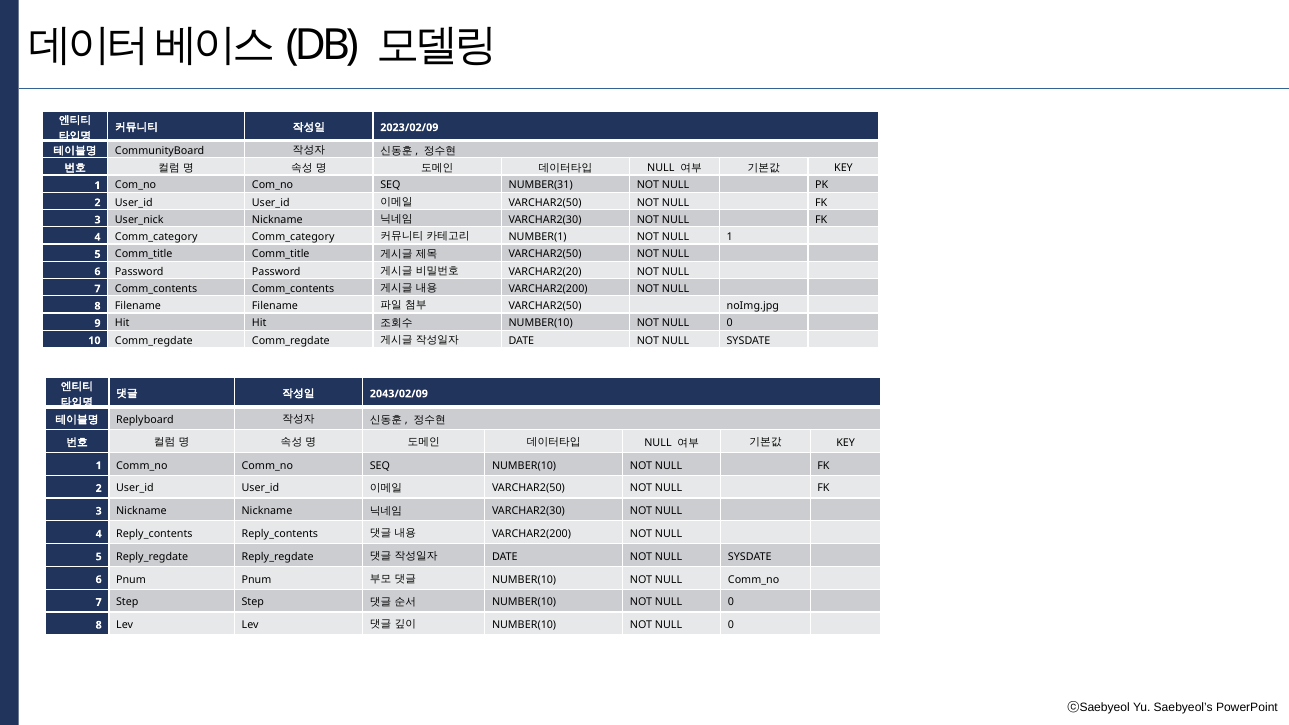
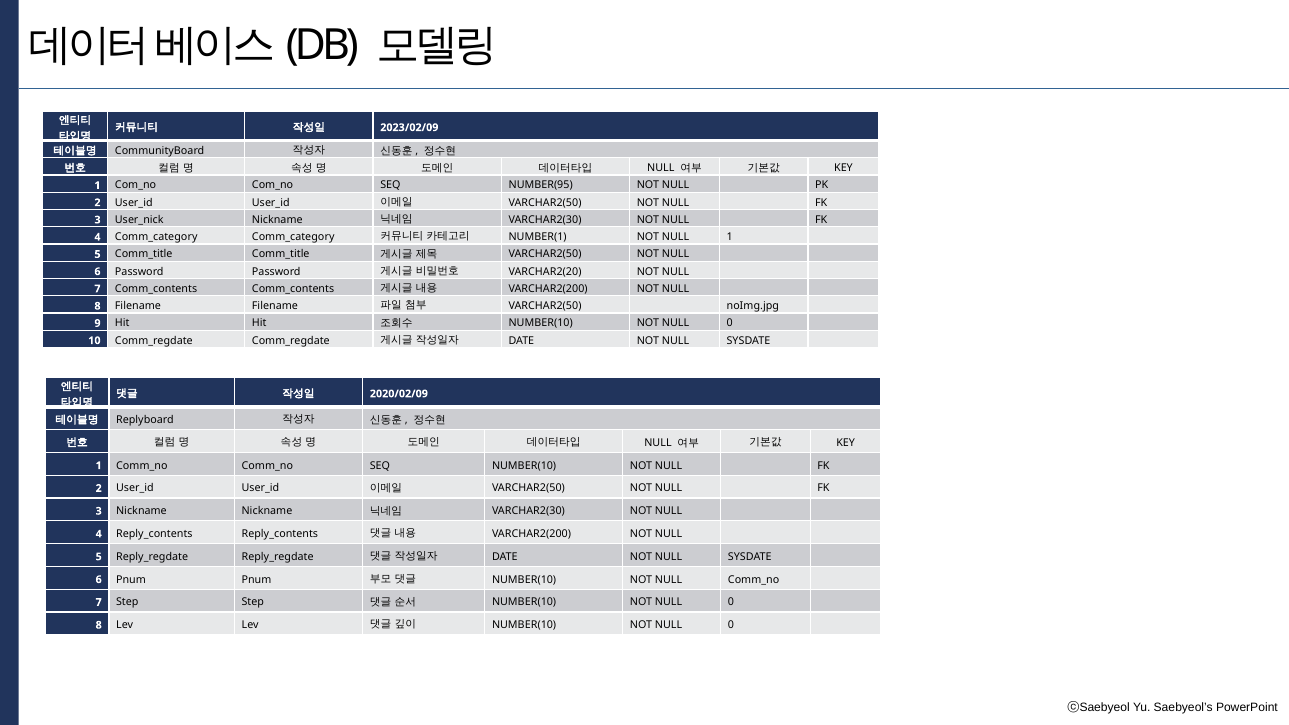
NUMBER(31: NUMBER(31 -> NUMBER(95 (541, 185)
2043/02/09: 2043/02/09 -> 2020/02/09 (399, 394)
